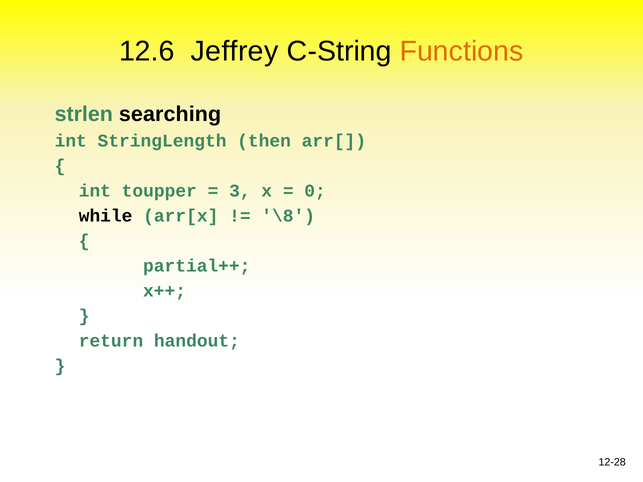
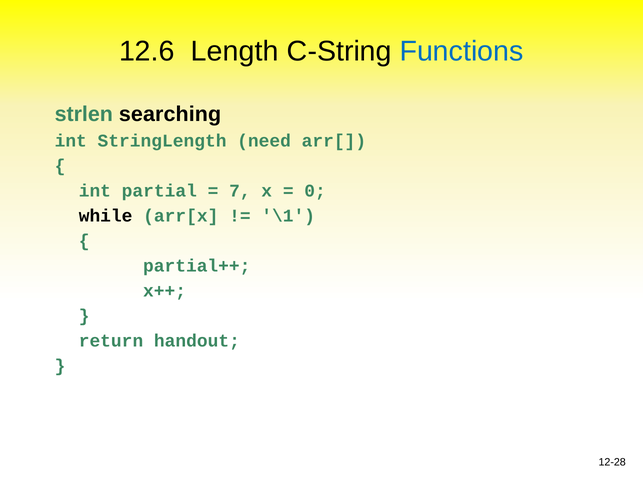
Jeffrey: Jeffrey -> Length (235, 51)
Functions colour: orange -> blue (462, 51)
then: then -> need (264, 141)
toupper: toupper -> partial (159, 191)
3: 3 -> 7 (240, 191)
\8: \8 -> \1 (288, 216)
